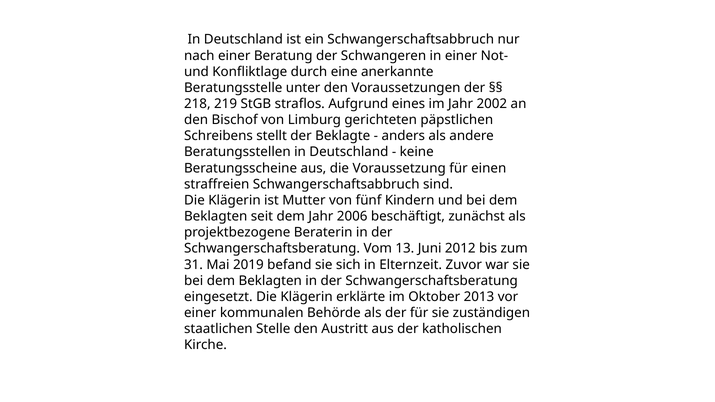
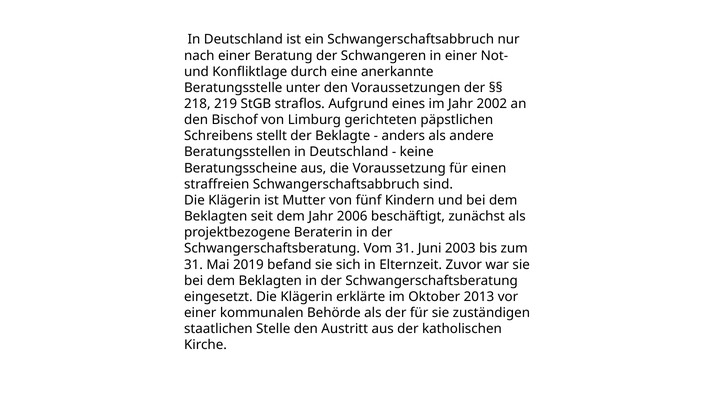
Vom 13: 13 -> 31 (405, 249)
2012: 2012 -> 2003 (460, 249)
